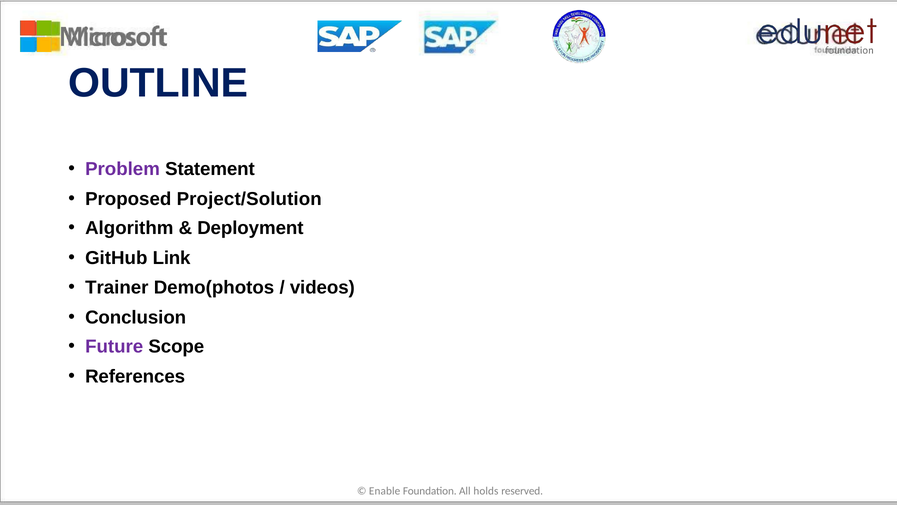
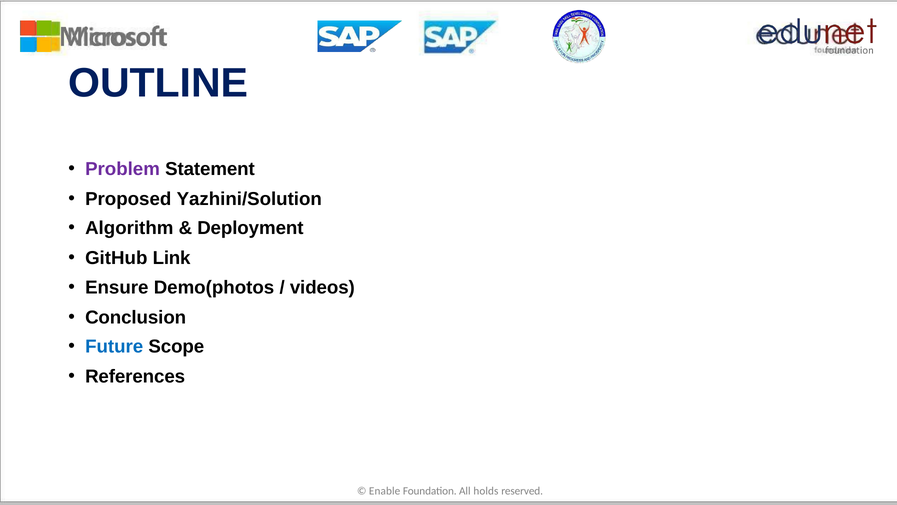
Project/Solution: Project/Solution -> Yazhini/Solution (249, 199)
Trainer: Trainer -> Ensure (117, 288)
Future colour: purple -> blue (114, 346)
